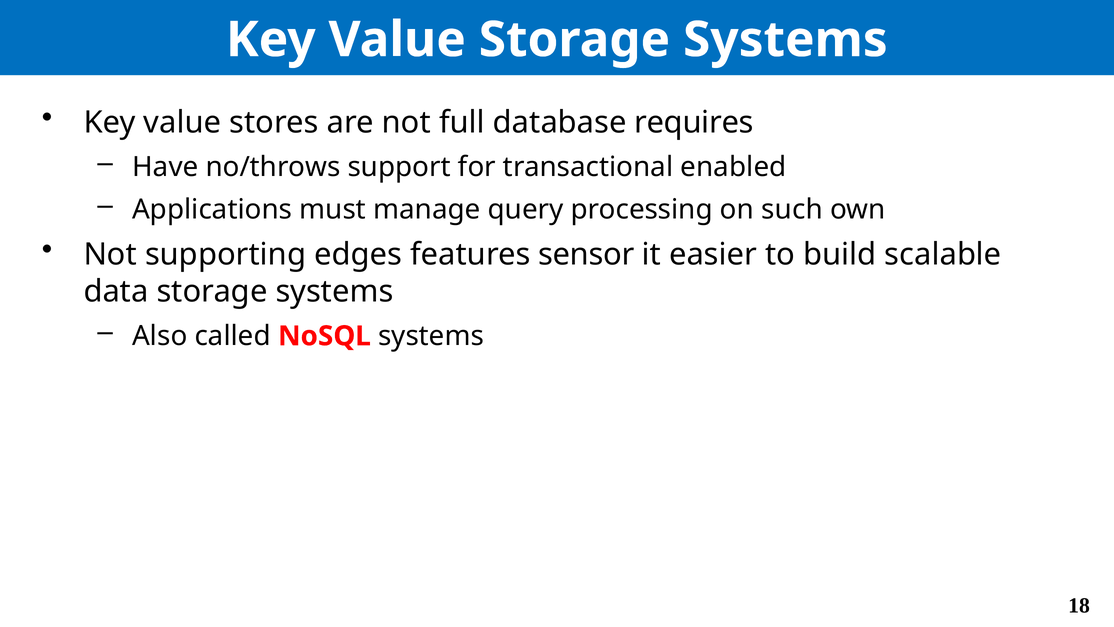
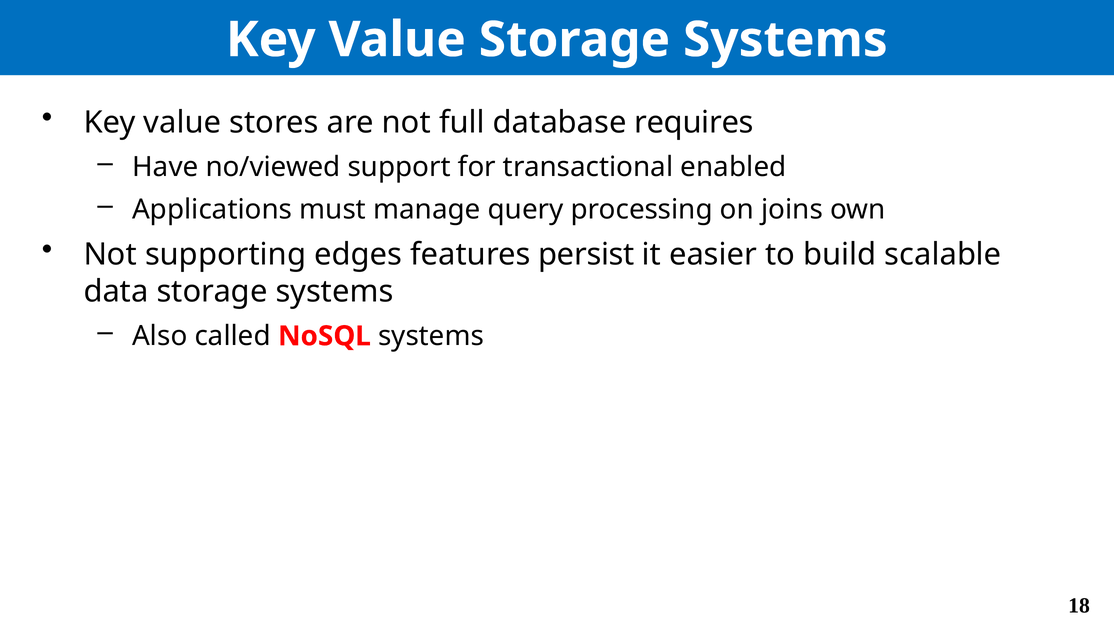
no/throws: no/throws -> no/viewed (273, 167)
such: such -> joins (792, 210)
sensor: sensor -> persist (586, 254)
